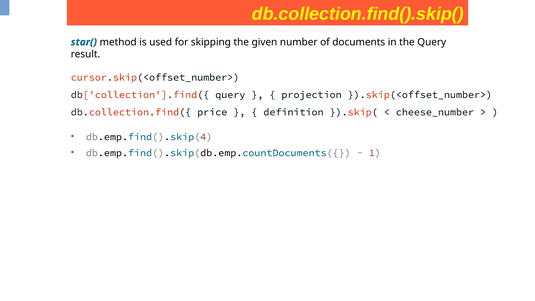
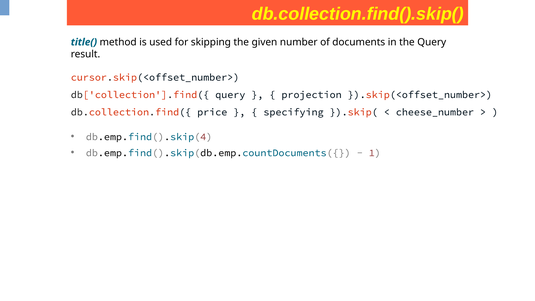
star(: star( -> title( (84, 42)
definition: definition -> specifying (293, 112)
